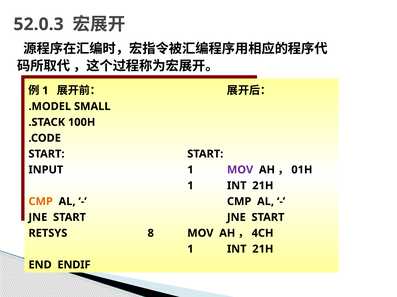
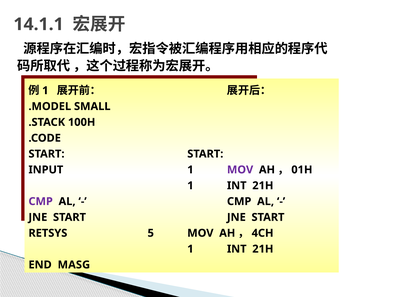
52.0.3: 52.0.3 -> 14.1.1 (39, 24)
CMP colour: orange -> purple (41, 202)
8: 8 -> 5 (151, 234)
ENDIF: ENDIF -> MASG (74, 265)
